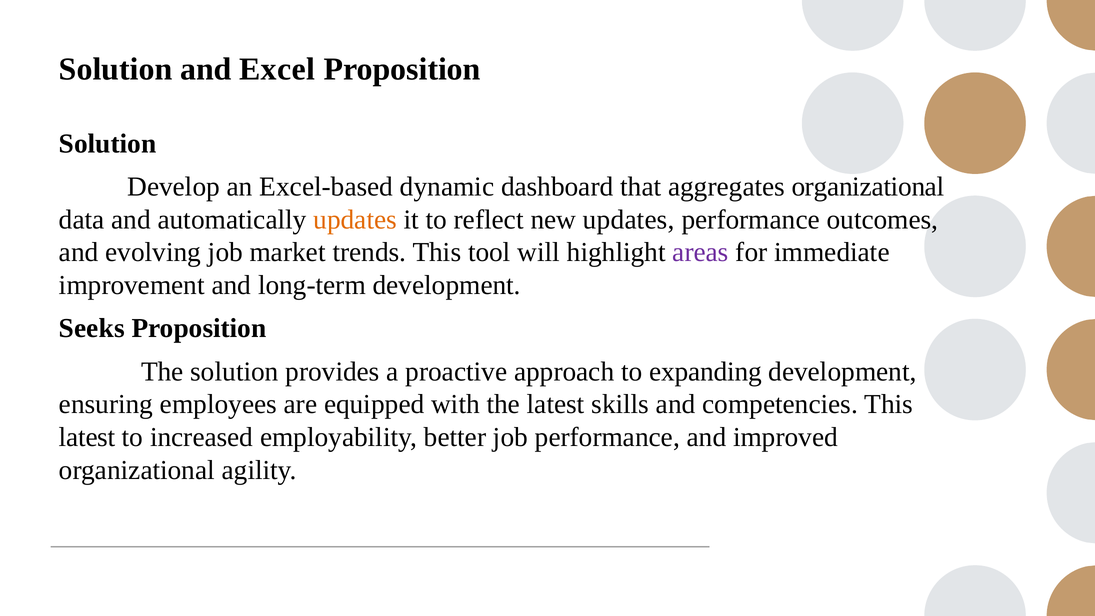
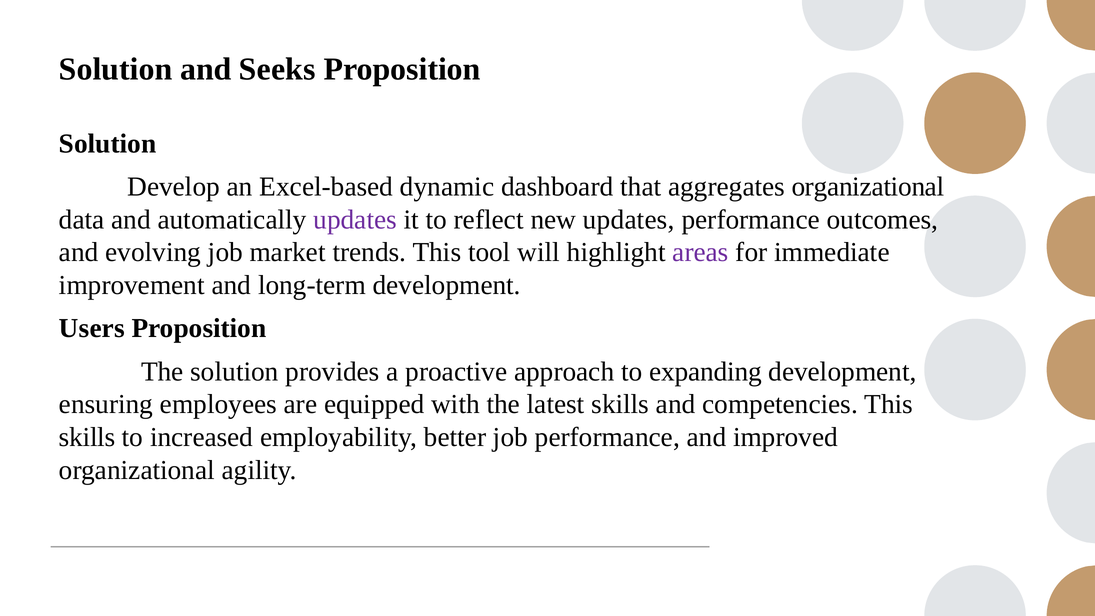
Excel: Excel -> Seeks (277, 69)
updates colour: orange -> purple (355, 219)
Seeks: Seeks -> Users (92, 328)
latest: latest -> skills (87, 437)
